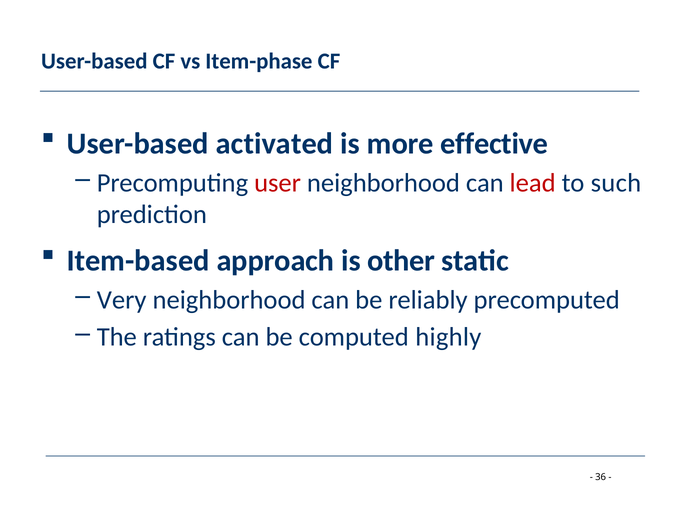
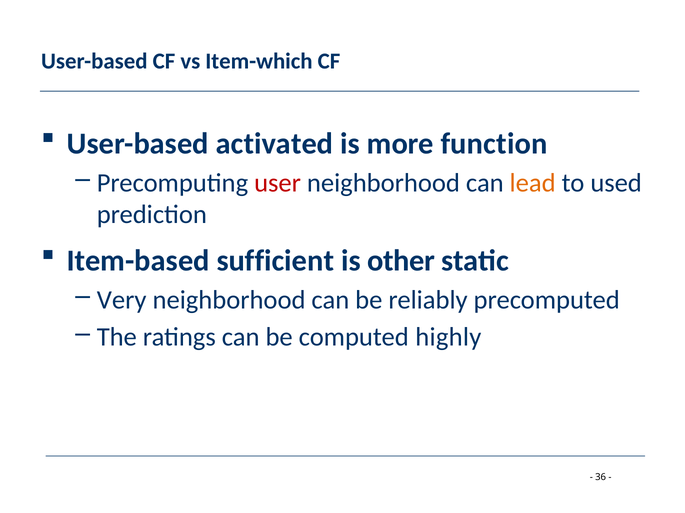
Item-phase: Item-phase -> Item-which (259, 62)
effective: effective -> function (494, 144)
lead colour: red -> orange (533, 183)
such: such -> used (616, 183)
approach: approach -> sufficient (275, 261)
